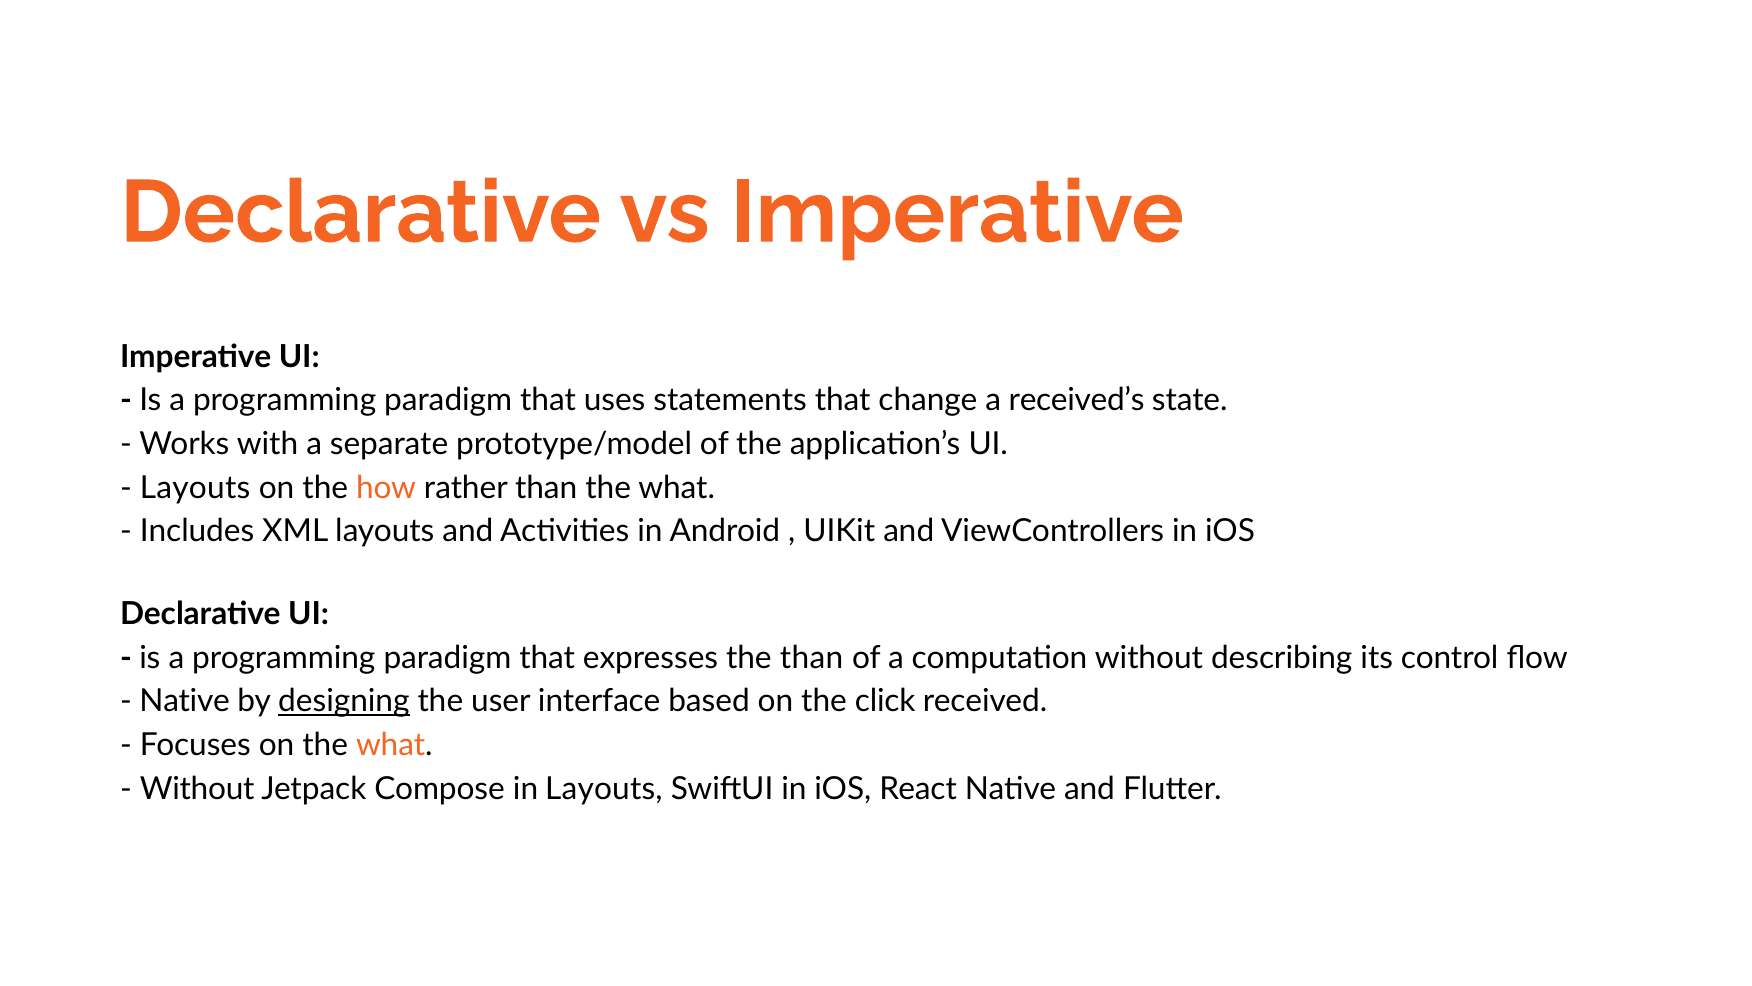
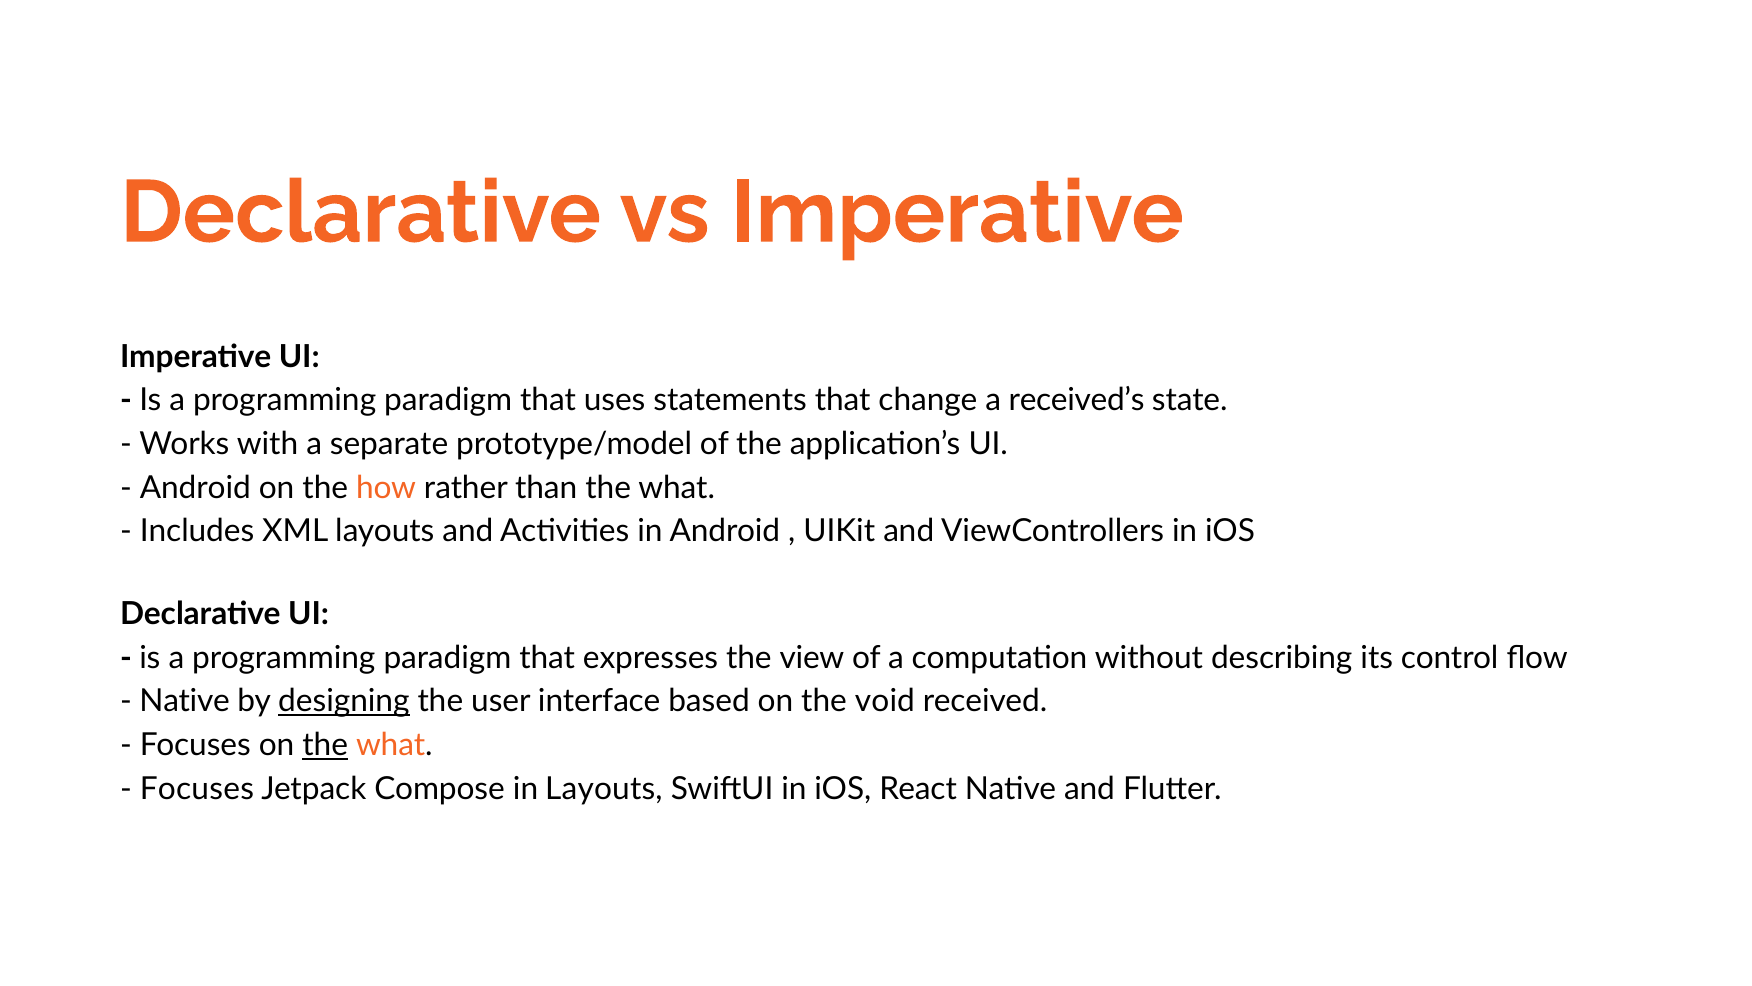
Layouts: Layouts -> Android (195, 488)
the than: than -> view (812, 658)
click: click -> void (885, 701)
the underline: none -> present (325, 745)
Without: Without -> Focuses (197, 789)
